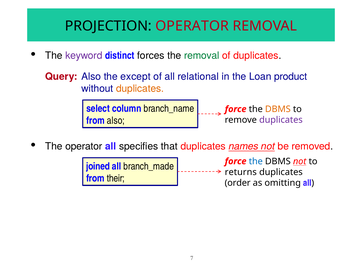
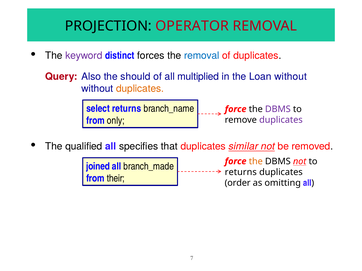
removal colour: green -> blue (202, 56)
except: except -> should (136, 77)
relational: relational -> multiplied (198, 77)
Loan product: product -> without (291, 77)
select column: column -> returns (127, 109)
DBMS colour: orange -> purple (278, 109)
from also: also -> only (116, 121)
The operator: operator -> qualified (84, 147)
names: names -> similar (243, 147)
the colour: blue -> orange (256, 162)
